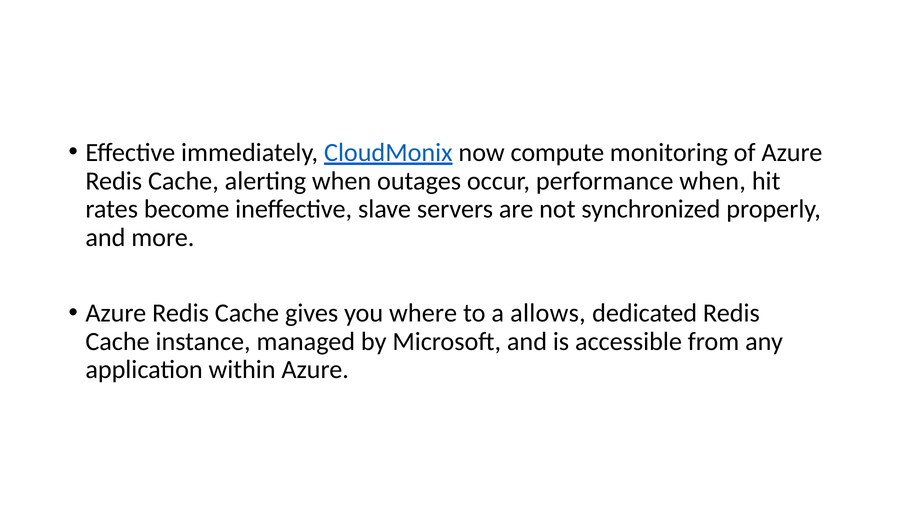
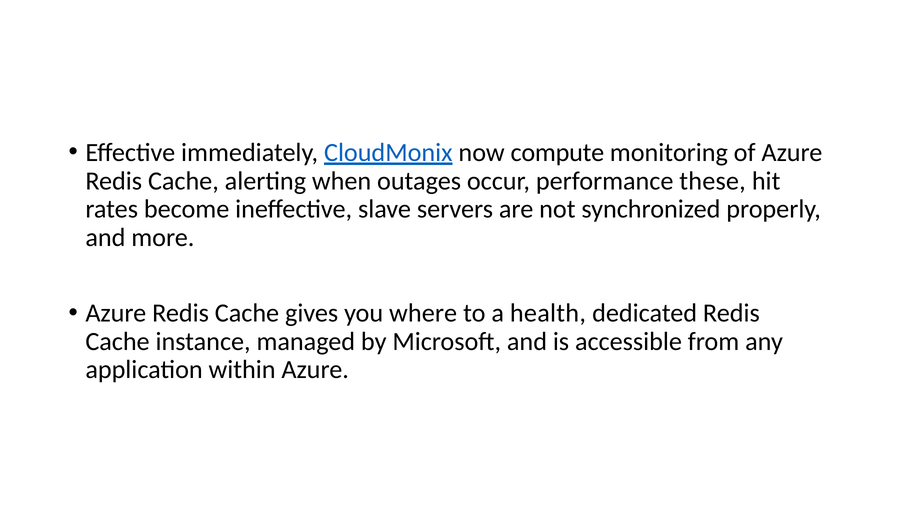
performance when: when -> these (713, 181)
allows: allows -> health (548, 313)
